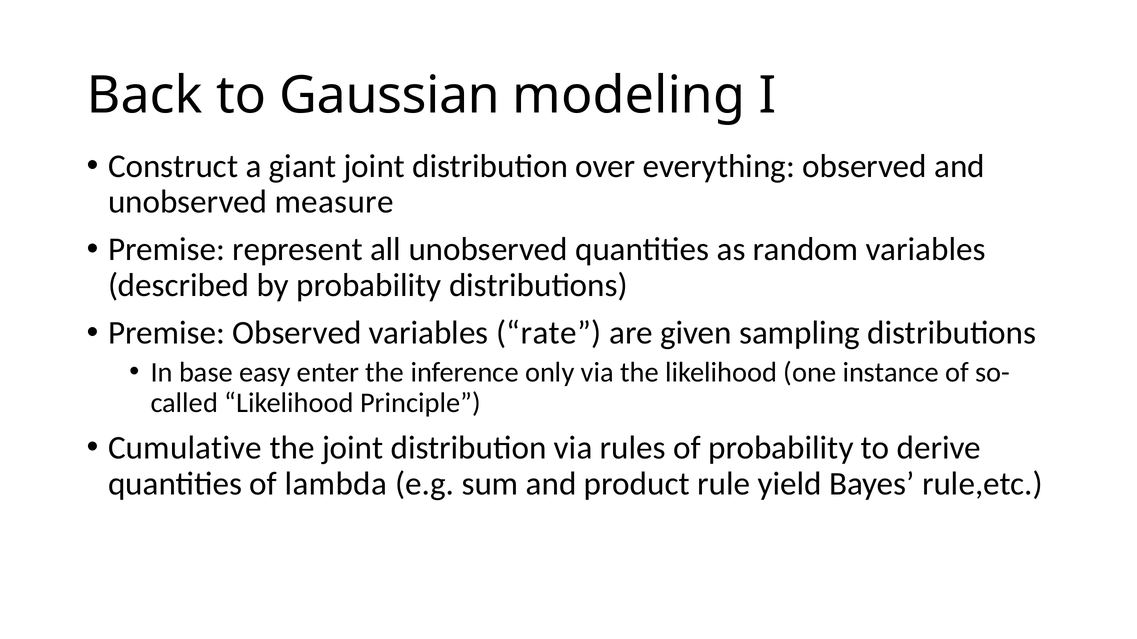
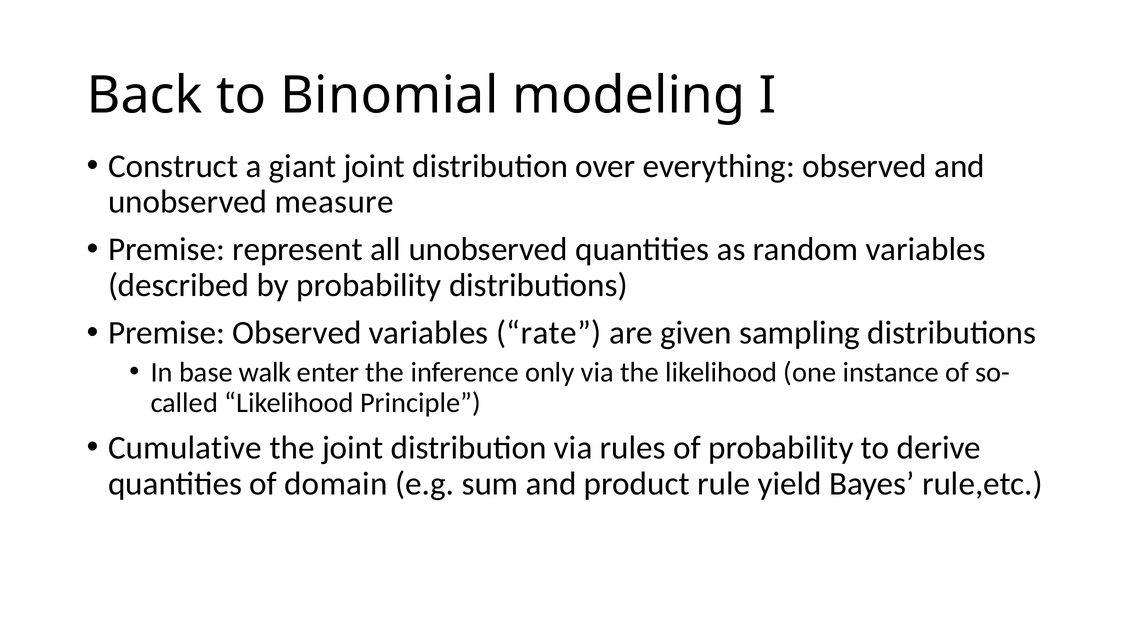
Gaussian: Gaussian -> Binomial (389, 96)
easy: easy -> walk (265, 372)
lambda: lambda -> domain (336, 484)
